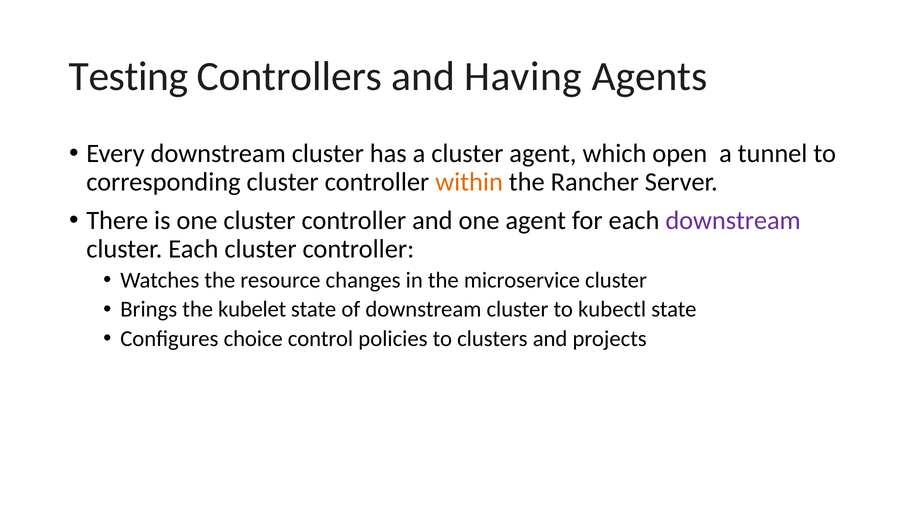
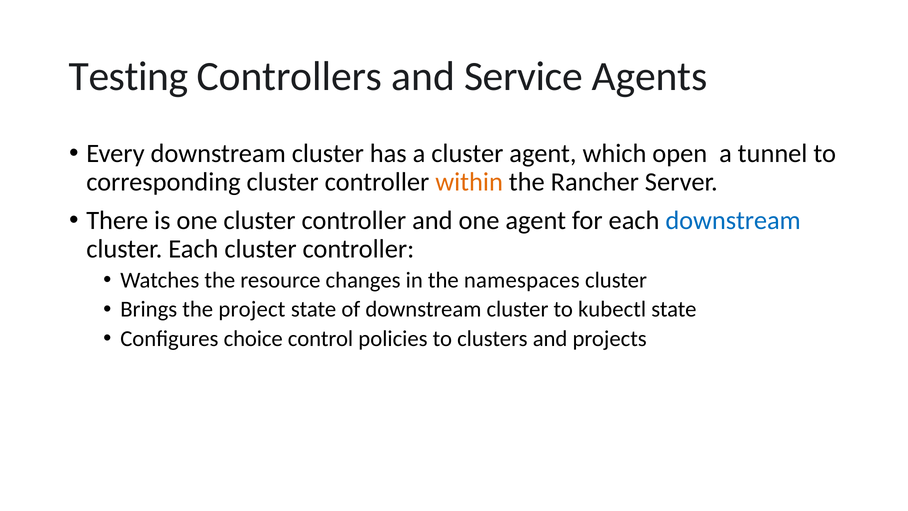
Having: Having -> Service (524, 76)
downstream colour: purple -> blue (733, 220)
microservice: microservice -> namespaces (522, 280)
kubelet: kubelet -> project (252, 309)
